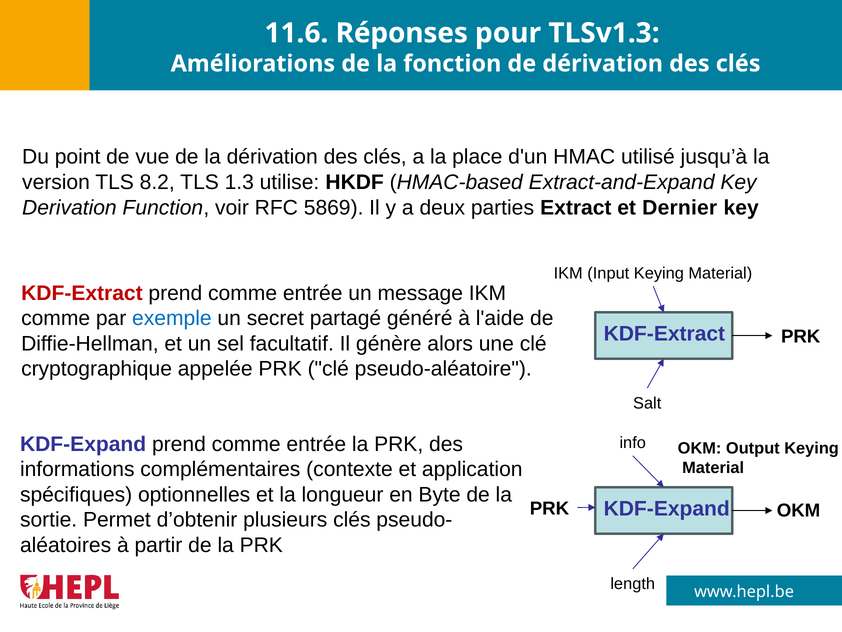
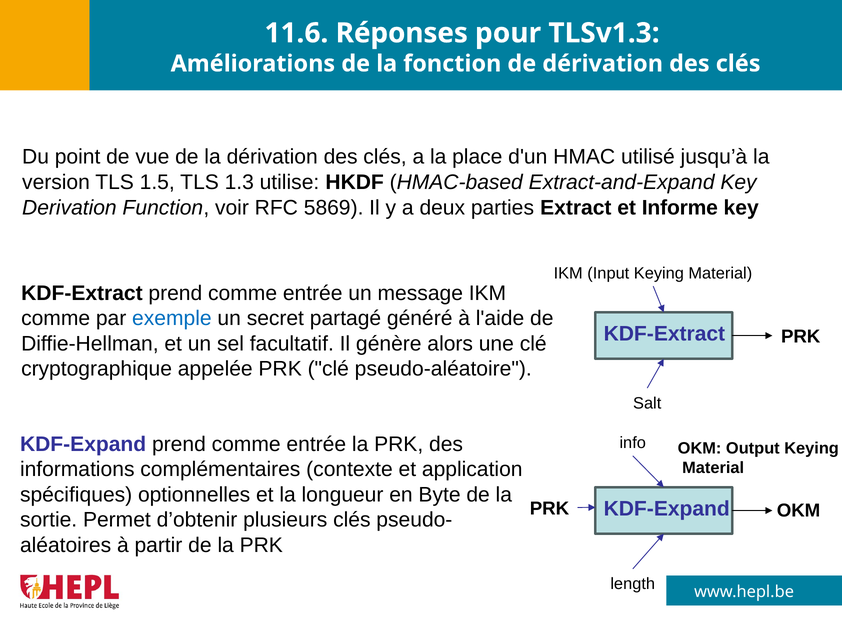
8.2: 8.2 -> 1.5 (157, 182)
Dernier: Dernier -> Informe (680, 207)
KDF-Extract colour: red -> black (82, 293)
